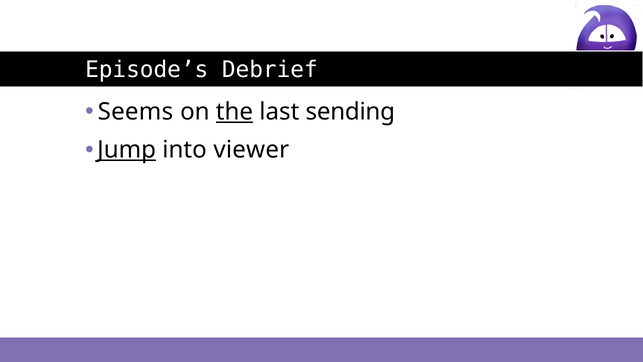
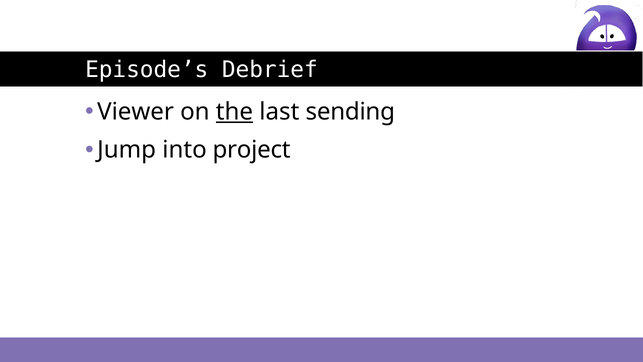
Seems: Seems -> Viewer (136, 112)
Jump underline: present -> none (127, 150)
viewer: viewer -> project (252, 150)
